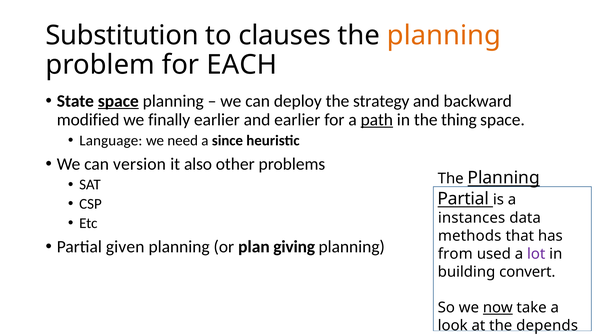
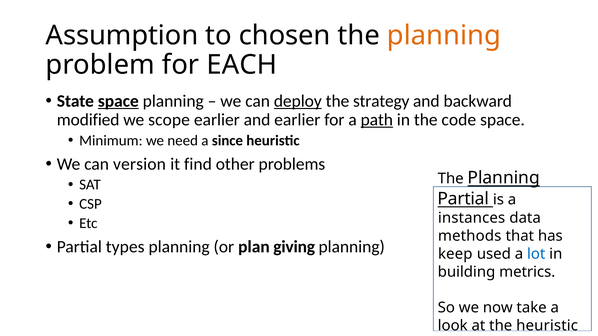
Substitution: Substitution -> Assumption (122, 35)
clauses: clauses -> chosen (285, 35)
deploy underline: none -> present (298, 101)
finally: finally -> scope (169, 120)
thing: thing -> code (459, 120)
Language: Language -> Minimum (111, 141)
also: also -> find (198, 164)
given: given -> types (125, 247)
from: from -> keep (455, 254)
lot colour: purple -> blue (536, 254)
convert: convert -> metrics (527, 272)
now underline: present -> none (498, 308)
the depends: depends -> heuristic (547, 326)
